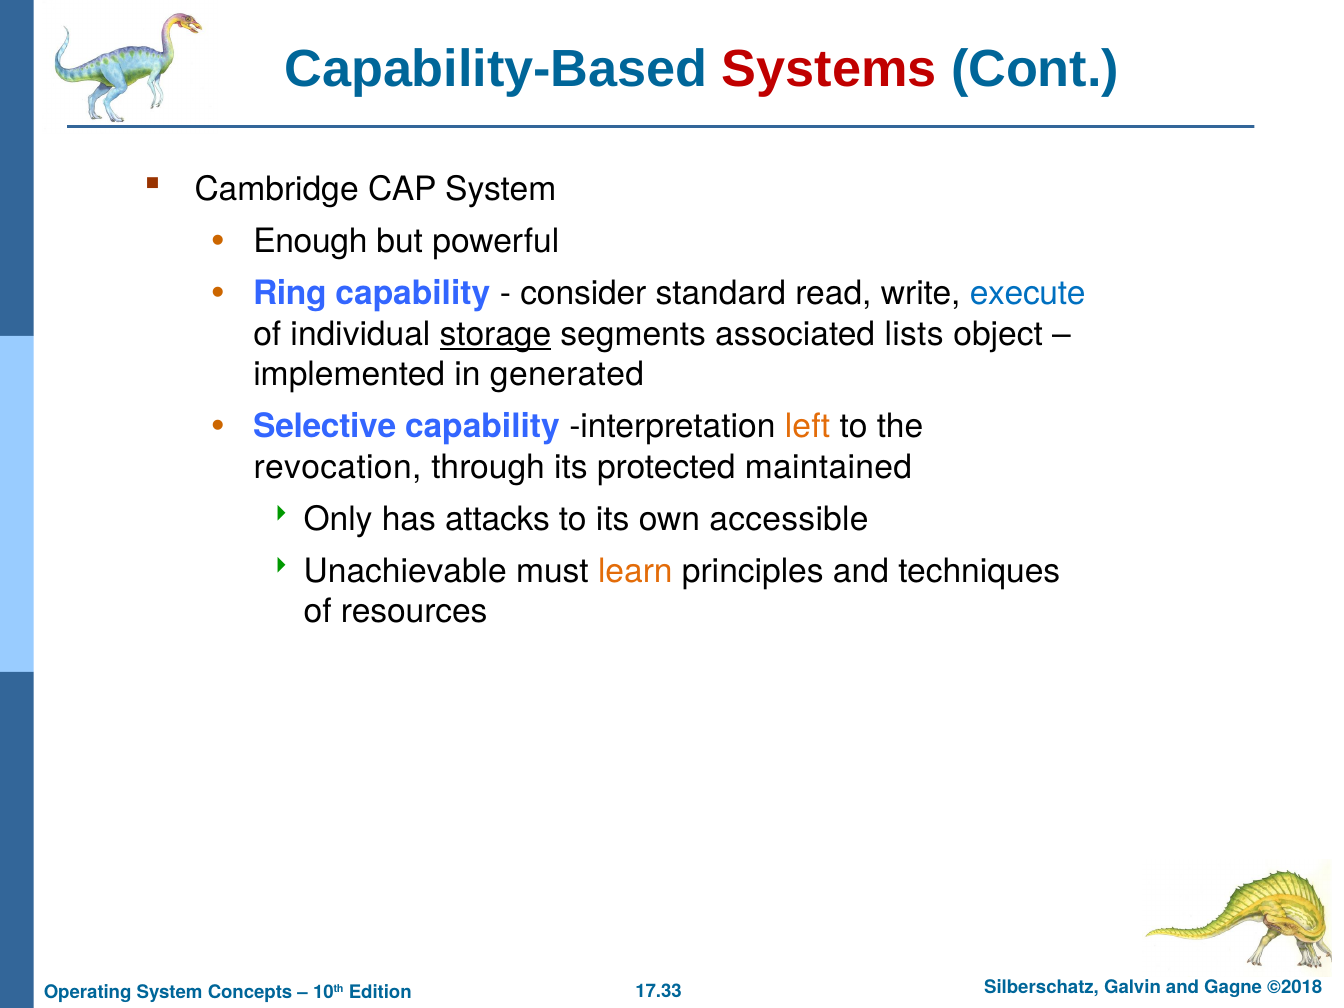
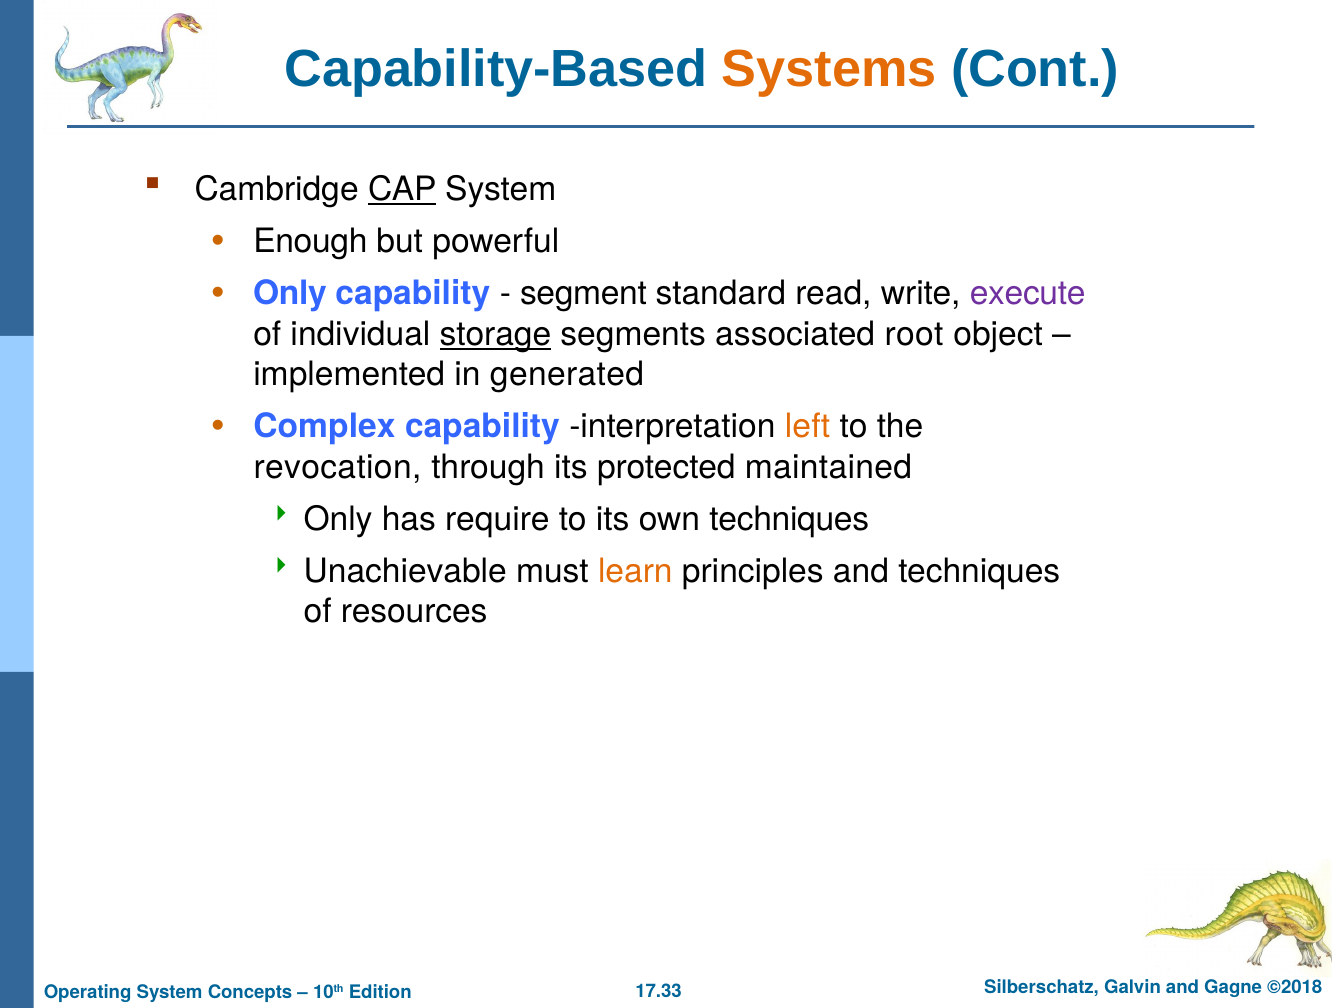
Systems colour: red -> orange (829, 69)
CAP underline: none -> present (402, 190)
Ring: Ring -> Only (290, 294)
consider: consider -> segment (583, 294)
execute colour: blue -> purple (1028, 294)
lists: lists -> root (914, 334)
Selective: Selective -> Complex (324, 427)
attacks: attacks -> require (497, 519)
own accessible: accessible -> techniques (789, 519)
